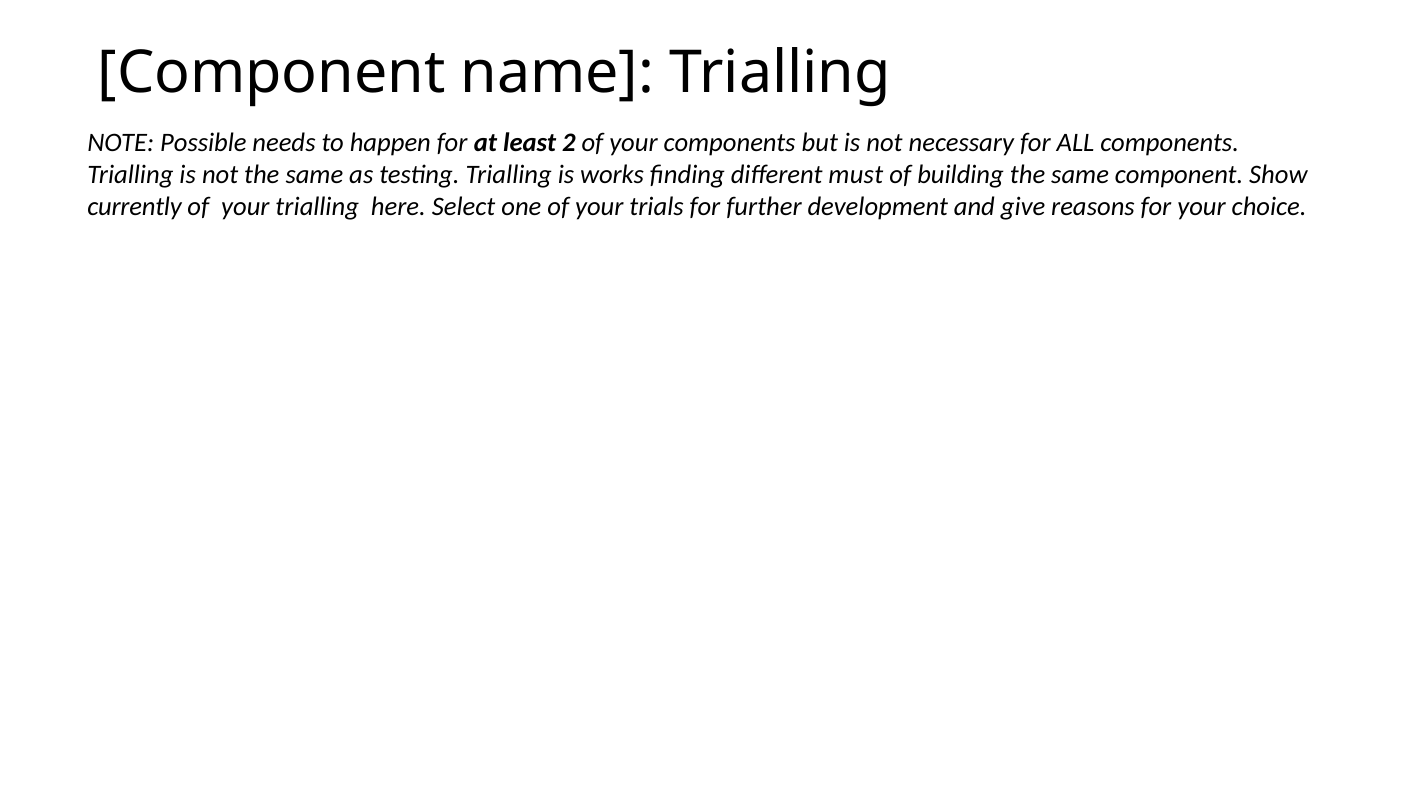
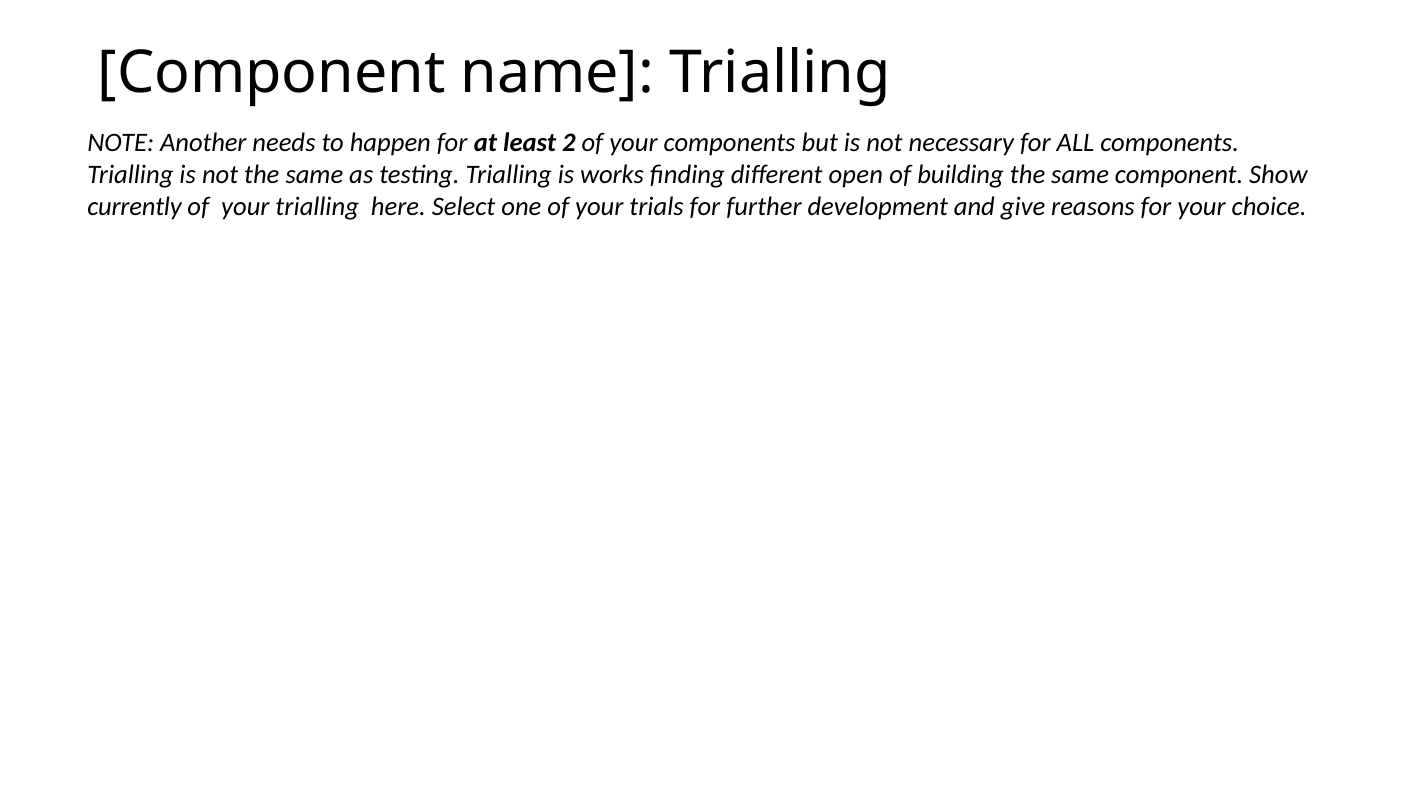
Possible: Possible -> Another (203, 143)
must: must -> open (856, 175)
